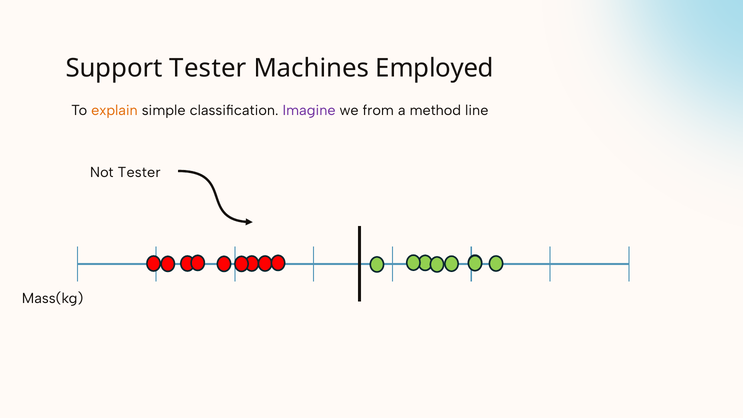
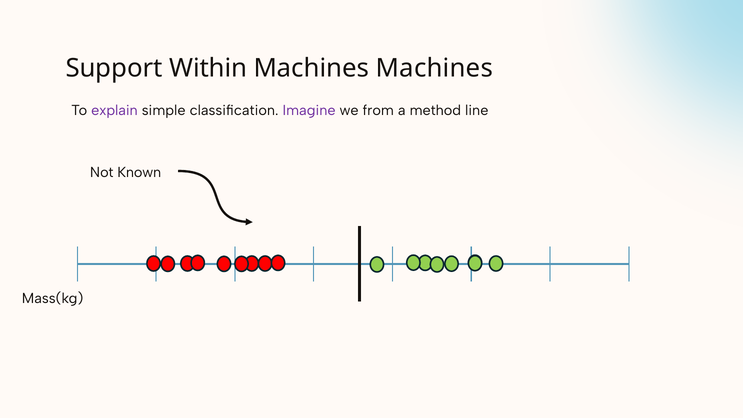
Support Tester: Tester -> Within (208, 68)
Machines Employed: Employed -> Machines (434, 68)
explain colour: orange -> purple (114, 110)
Not Tester: Tester -> Known (139, 173)
